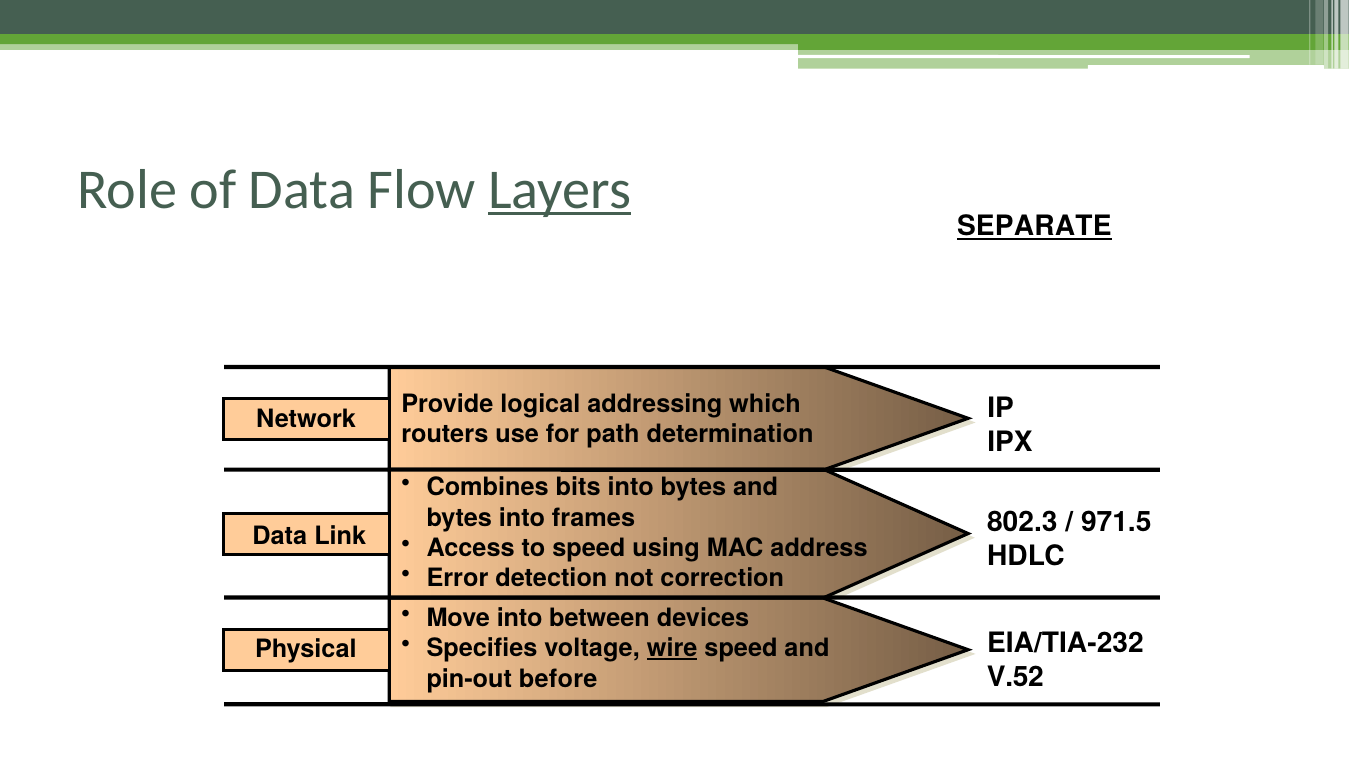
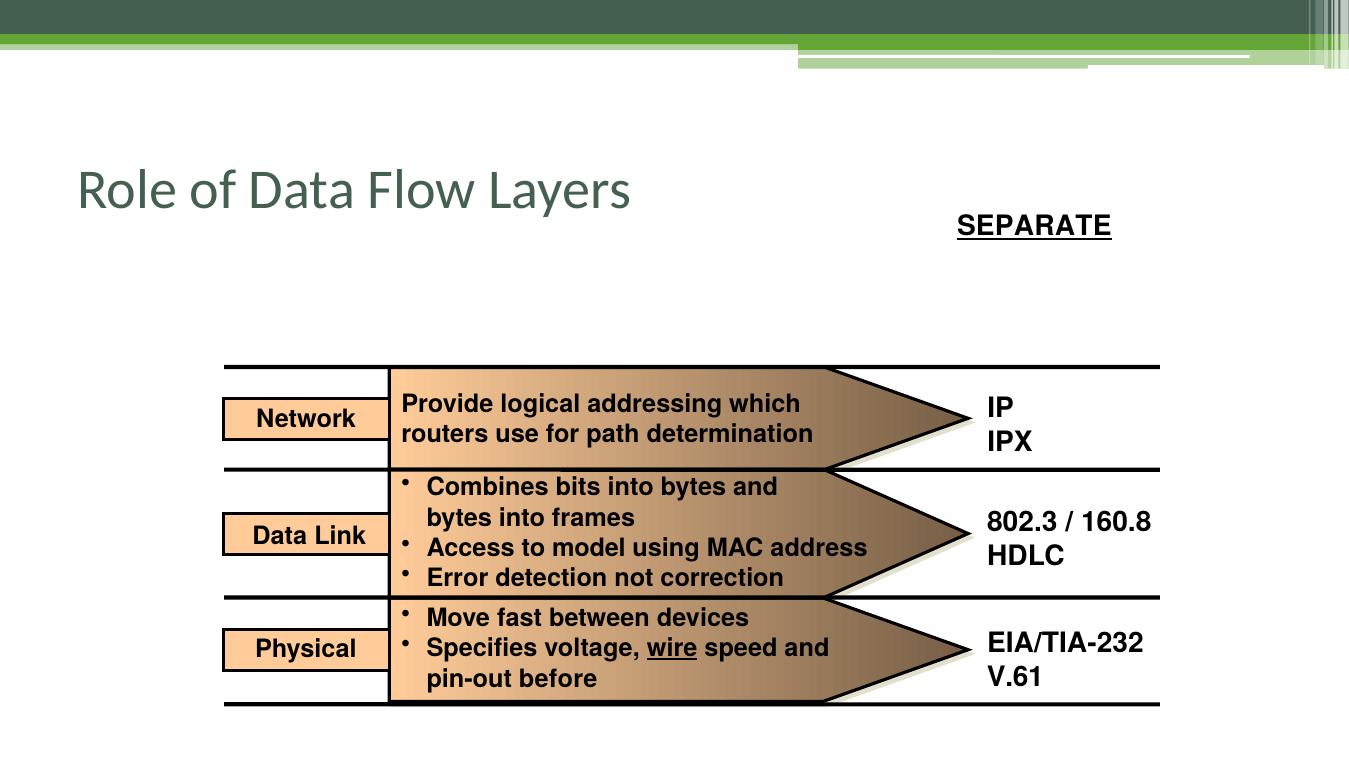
Layers underline: present -> none (560, 190)
971.5: 971.5 -> 160.8 (1116, 523)
to speed: speed -> model (589, 548)
Move into: into -> fast (520, 618)
V.52: V.52 -> V.61 (1015, 677)
